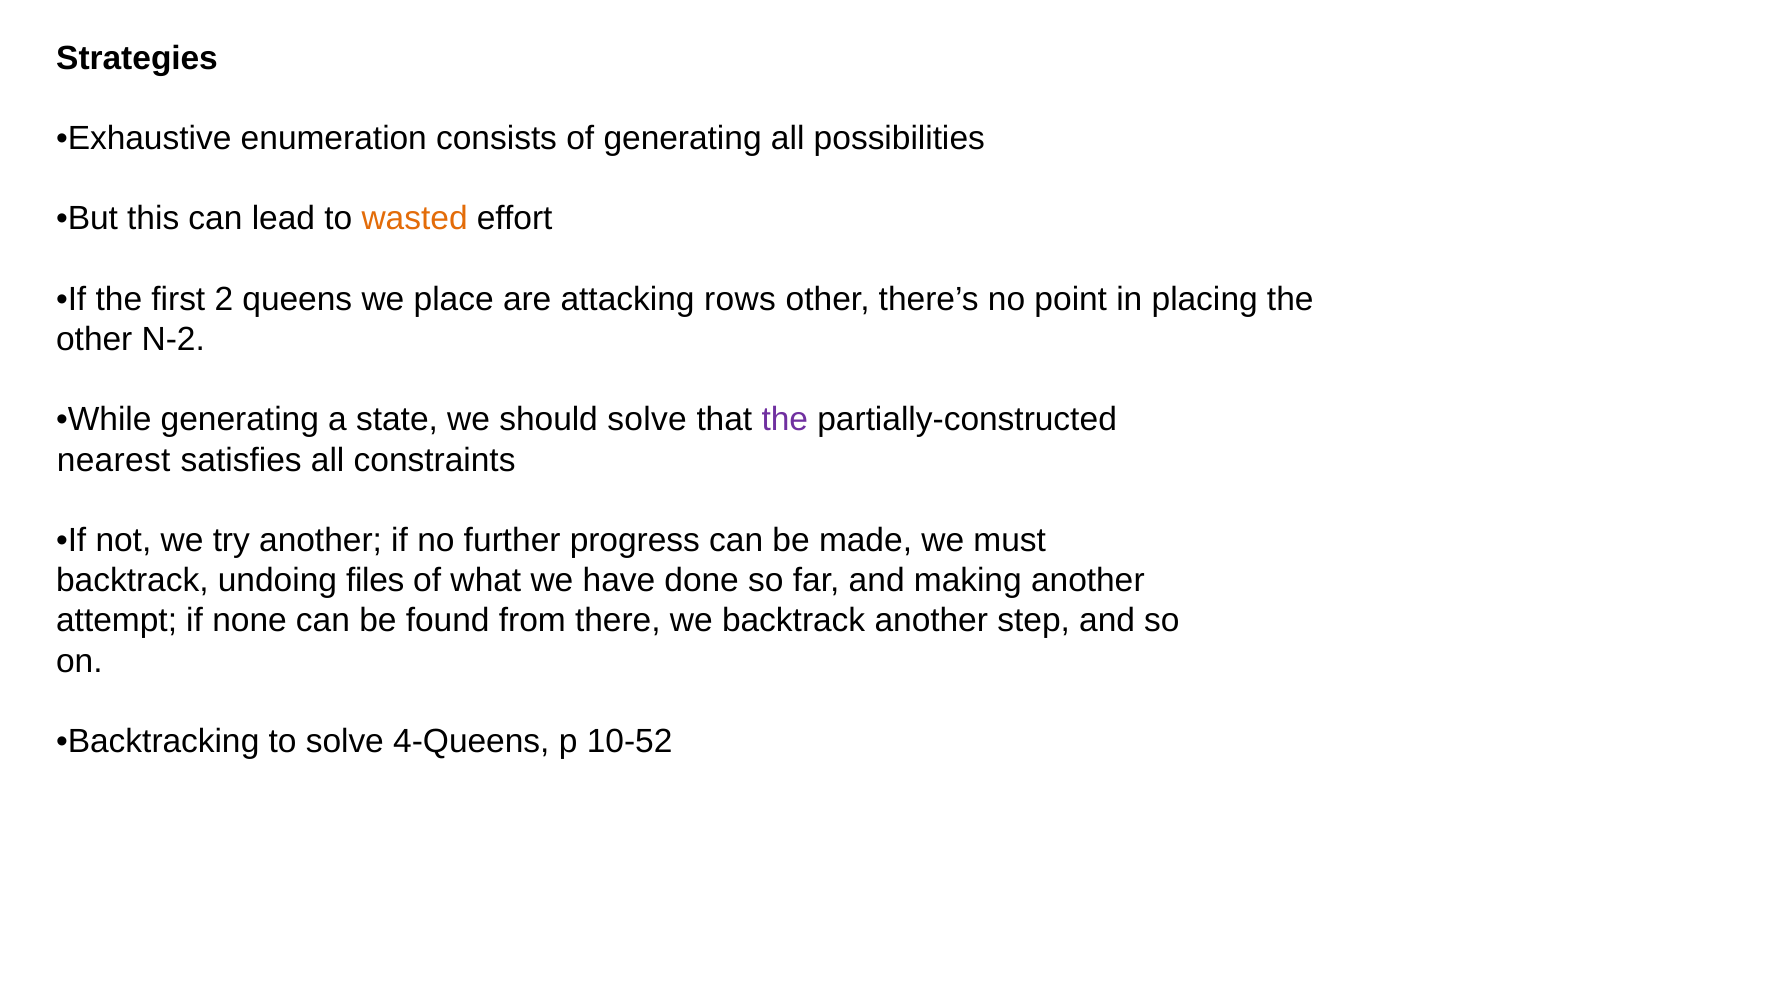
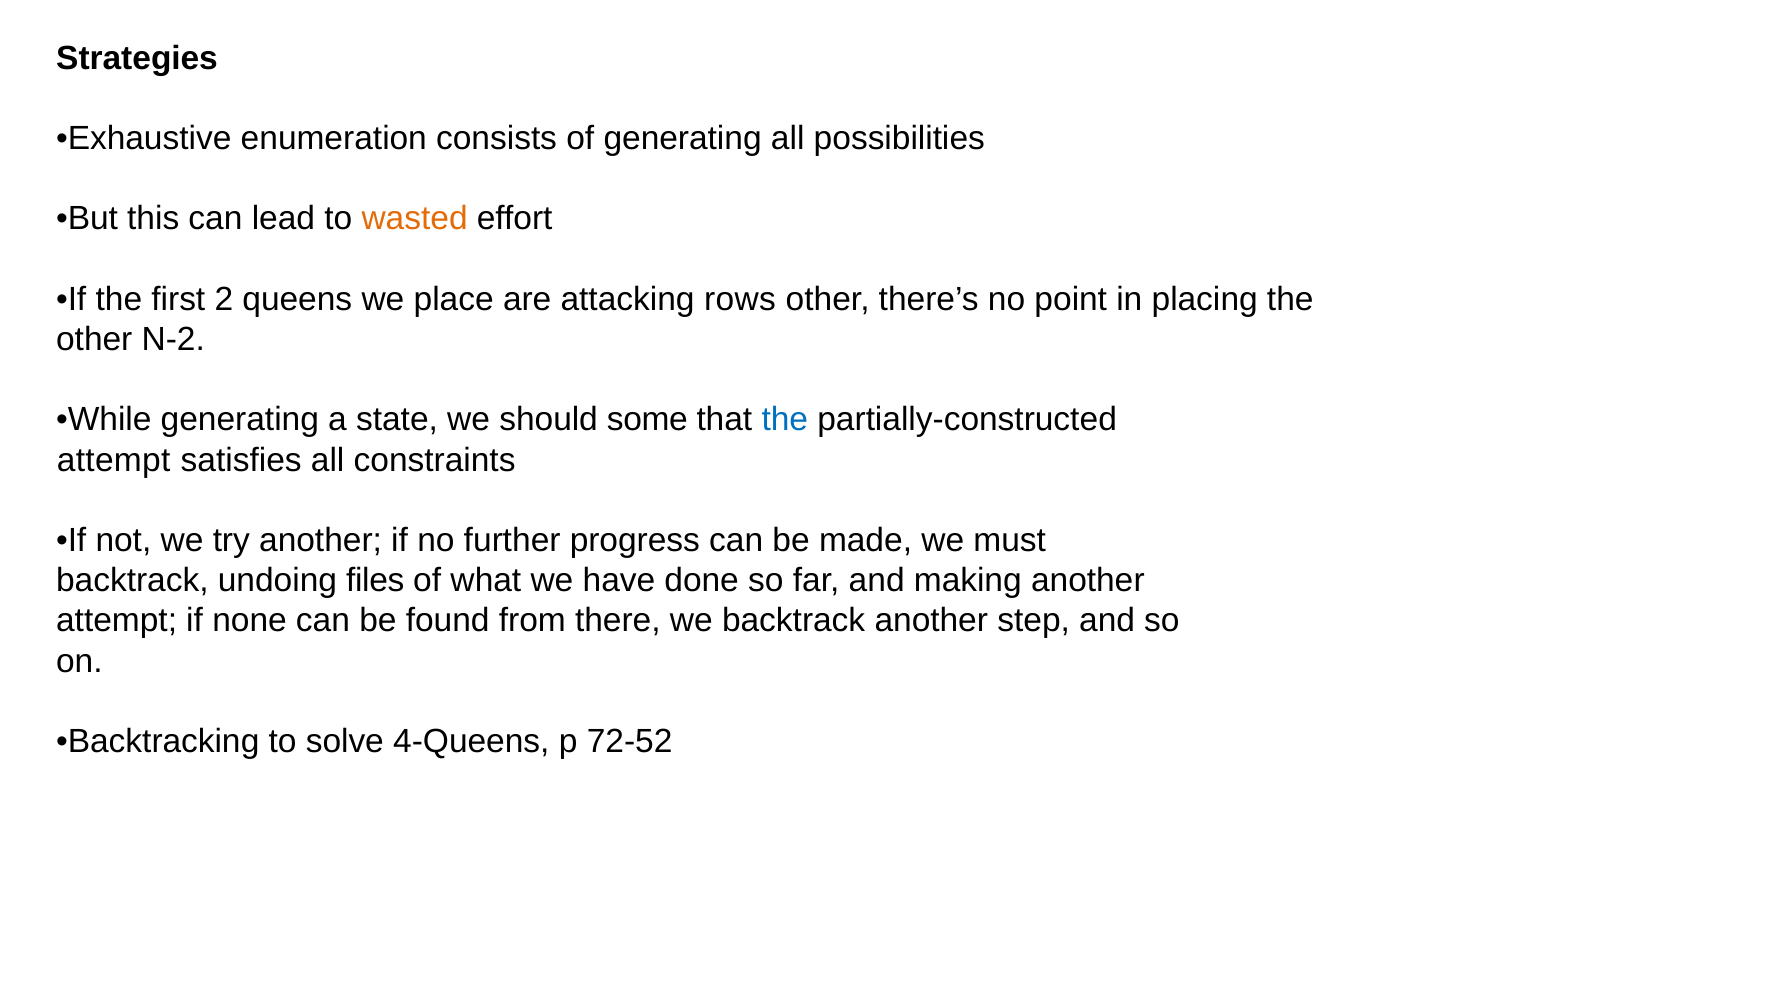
should solve: solve -> some (647, 420)
the colour: purple -> blue (785, 420)
nearest: nearest -> attempt (114, 460)
10-52: 10-52 -> 72-52 (630, 742)
